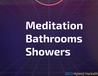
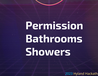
Meditation: Meditation -> Permission (54, 26)
